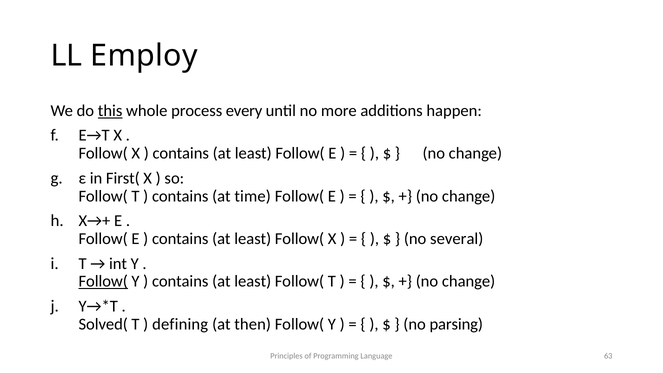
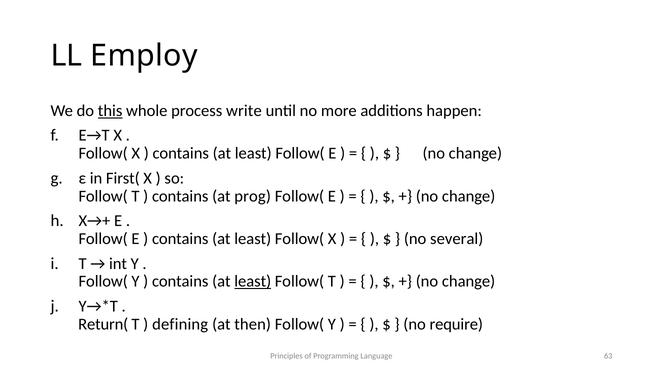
every: every -> write (244, 111)
time: time -> prog (253, 196)
Follow( underline: present -> none (103, 281)
least underline: none -> present (253, 281)
Solved(: Solved( -> Return( (103, 324)
parsing: parsing -> require (456, 324)
